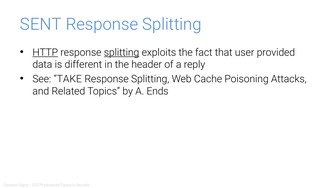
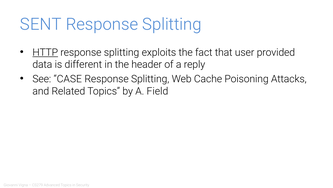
splitting underline: present -> none (122, 52)
TAKE: TAKE -> CASE (68, 79)
Ends: Ends -> Field (157, 91)
